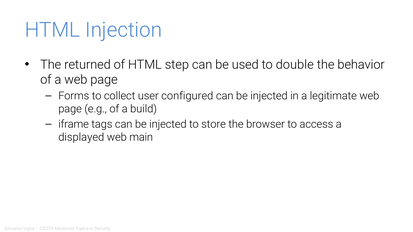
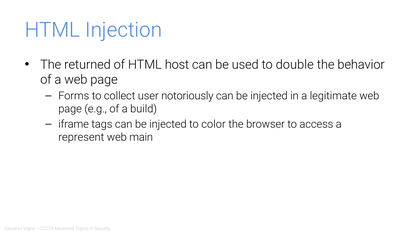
step: step -> host (177, 65)
configured: configured -> notoriously (187, 96)
store: store -> color (214, 124)
displayed: displayed -> represent (81, 137)
